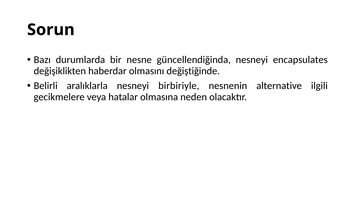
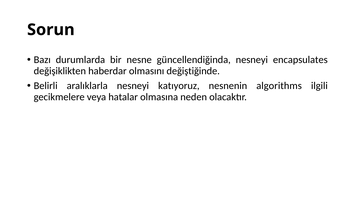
birbiriyle: birbiriyle -> katıyoruz (179, 86)
alternative: alternative -> algorithms (279, 86)
